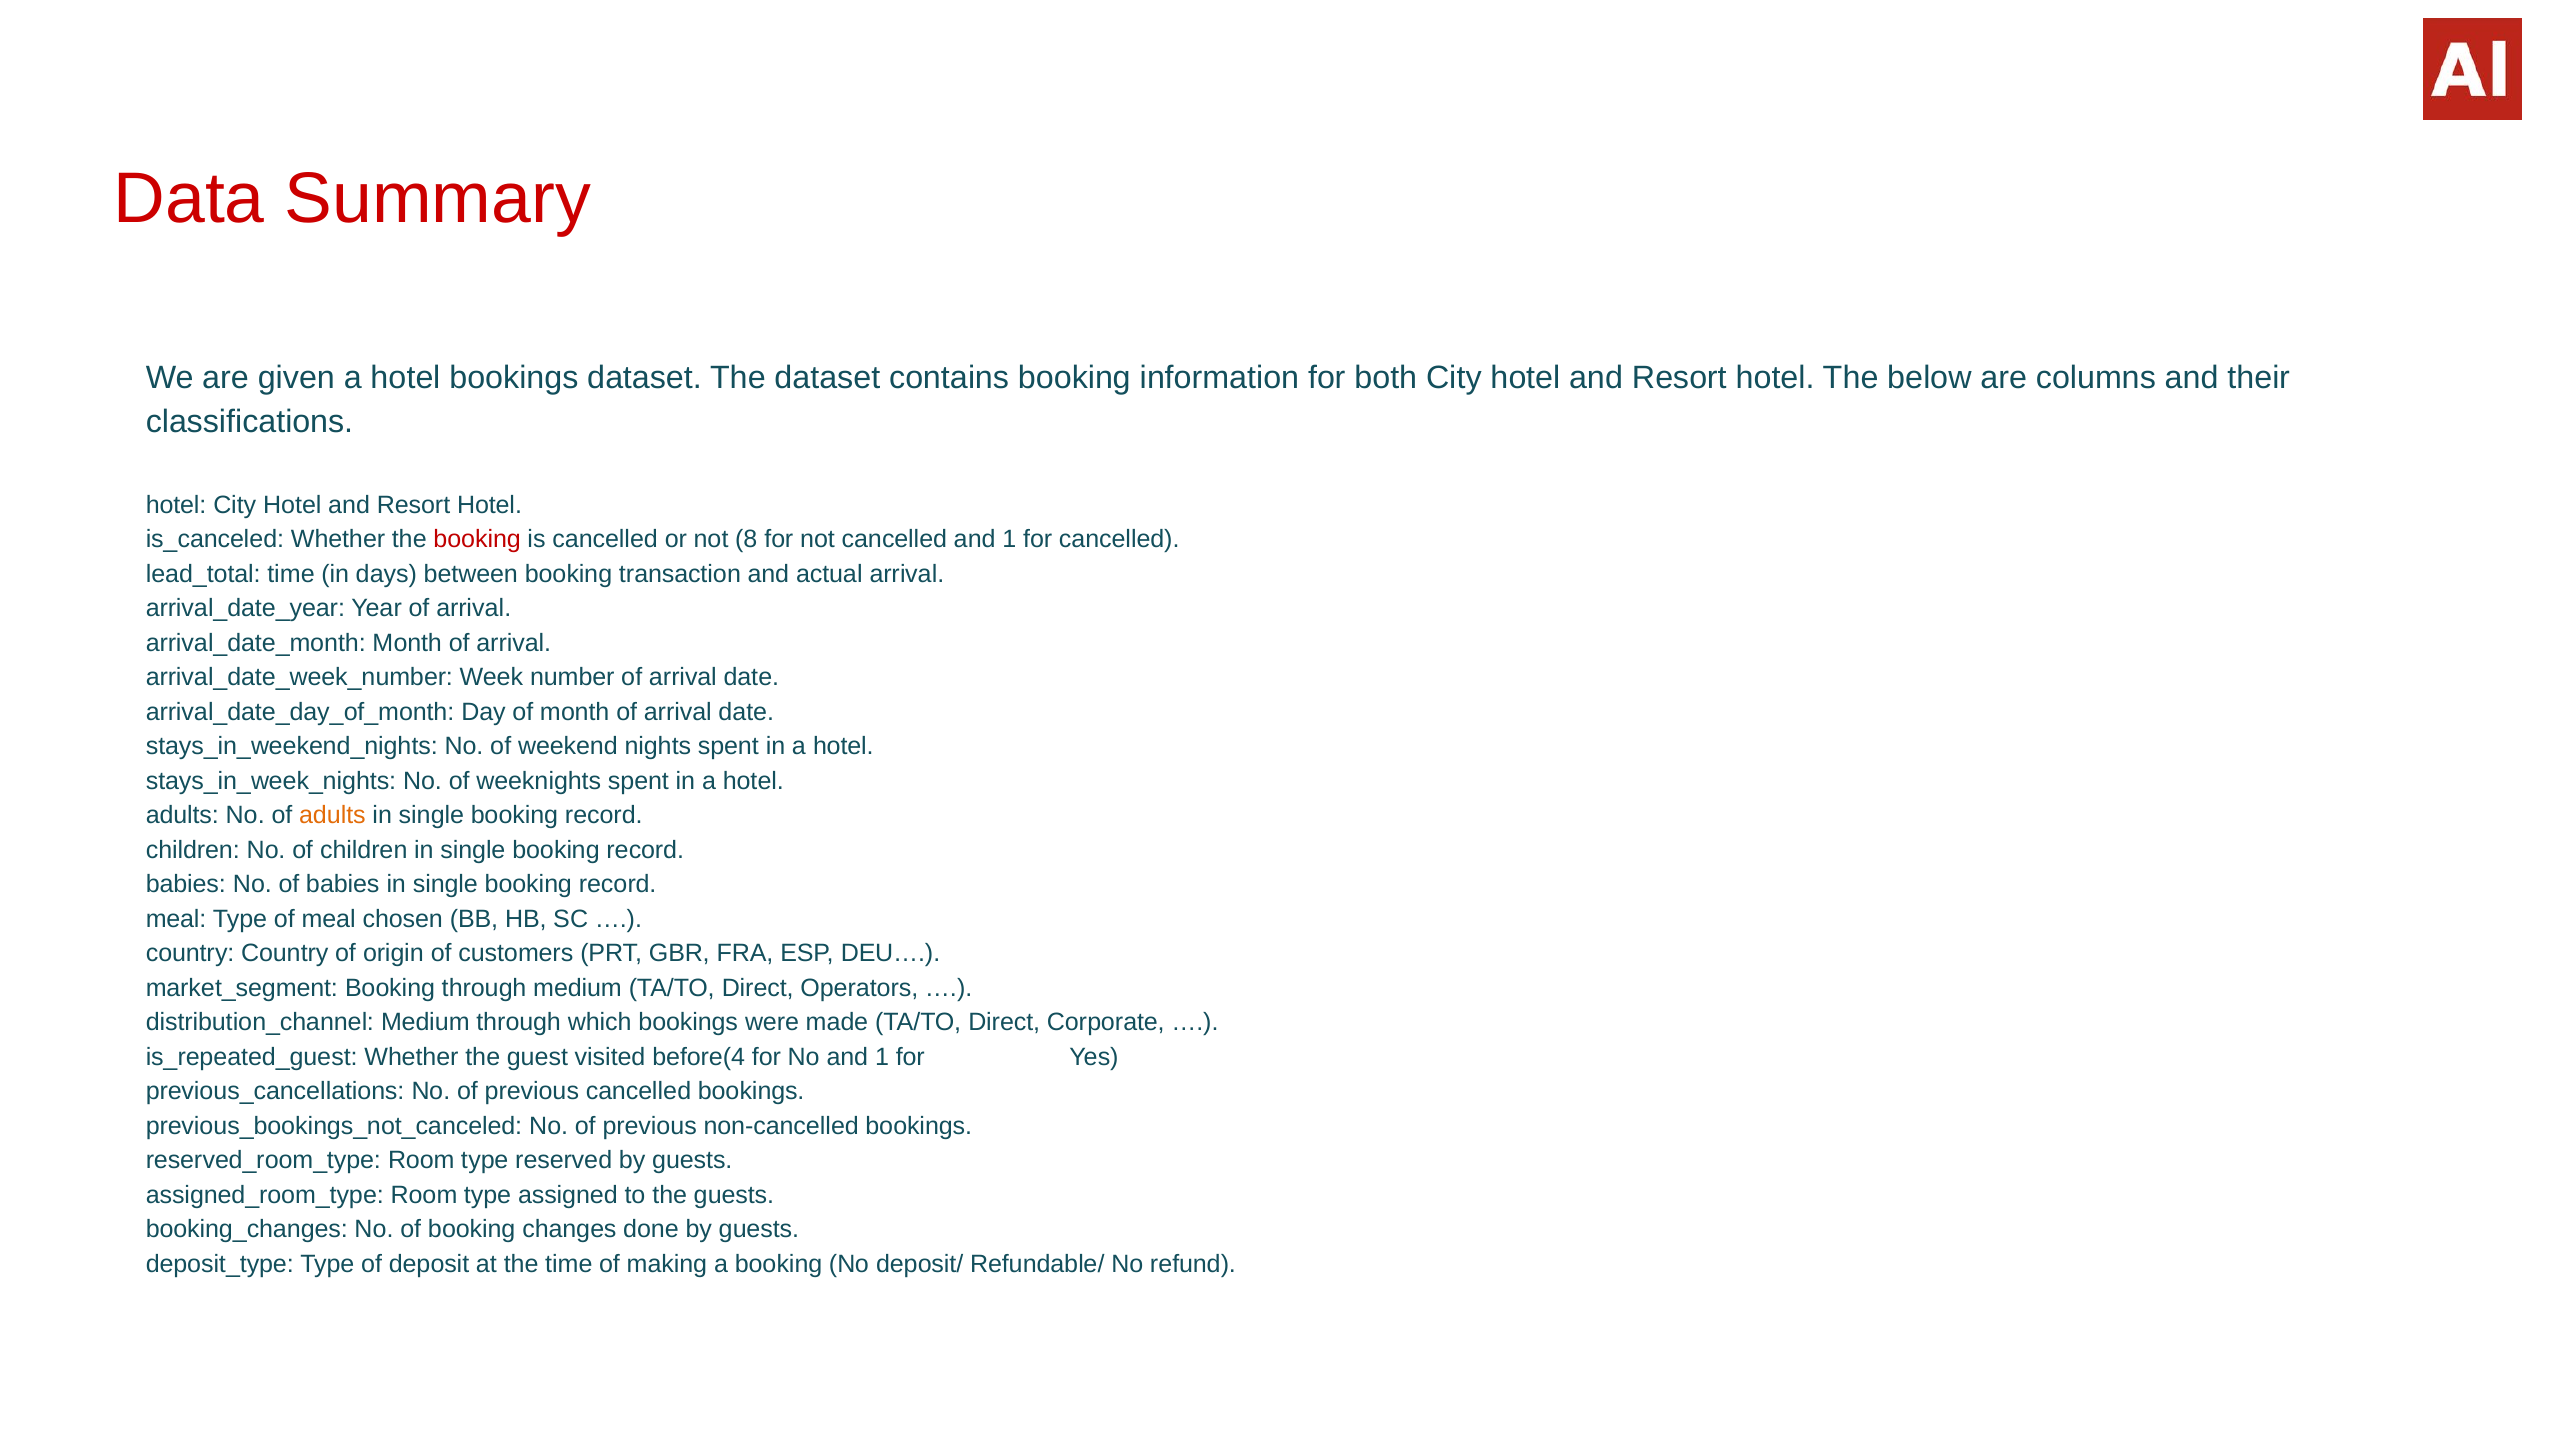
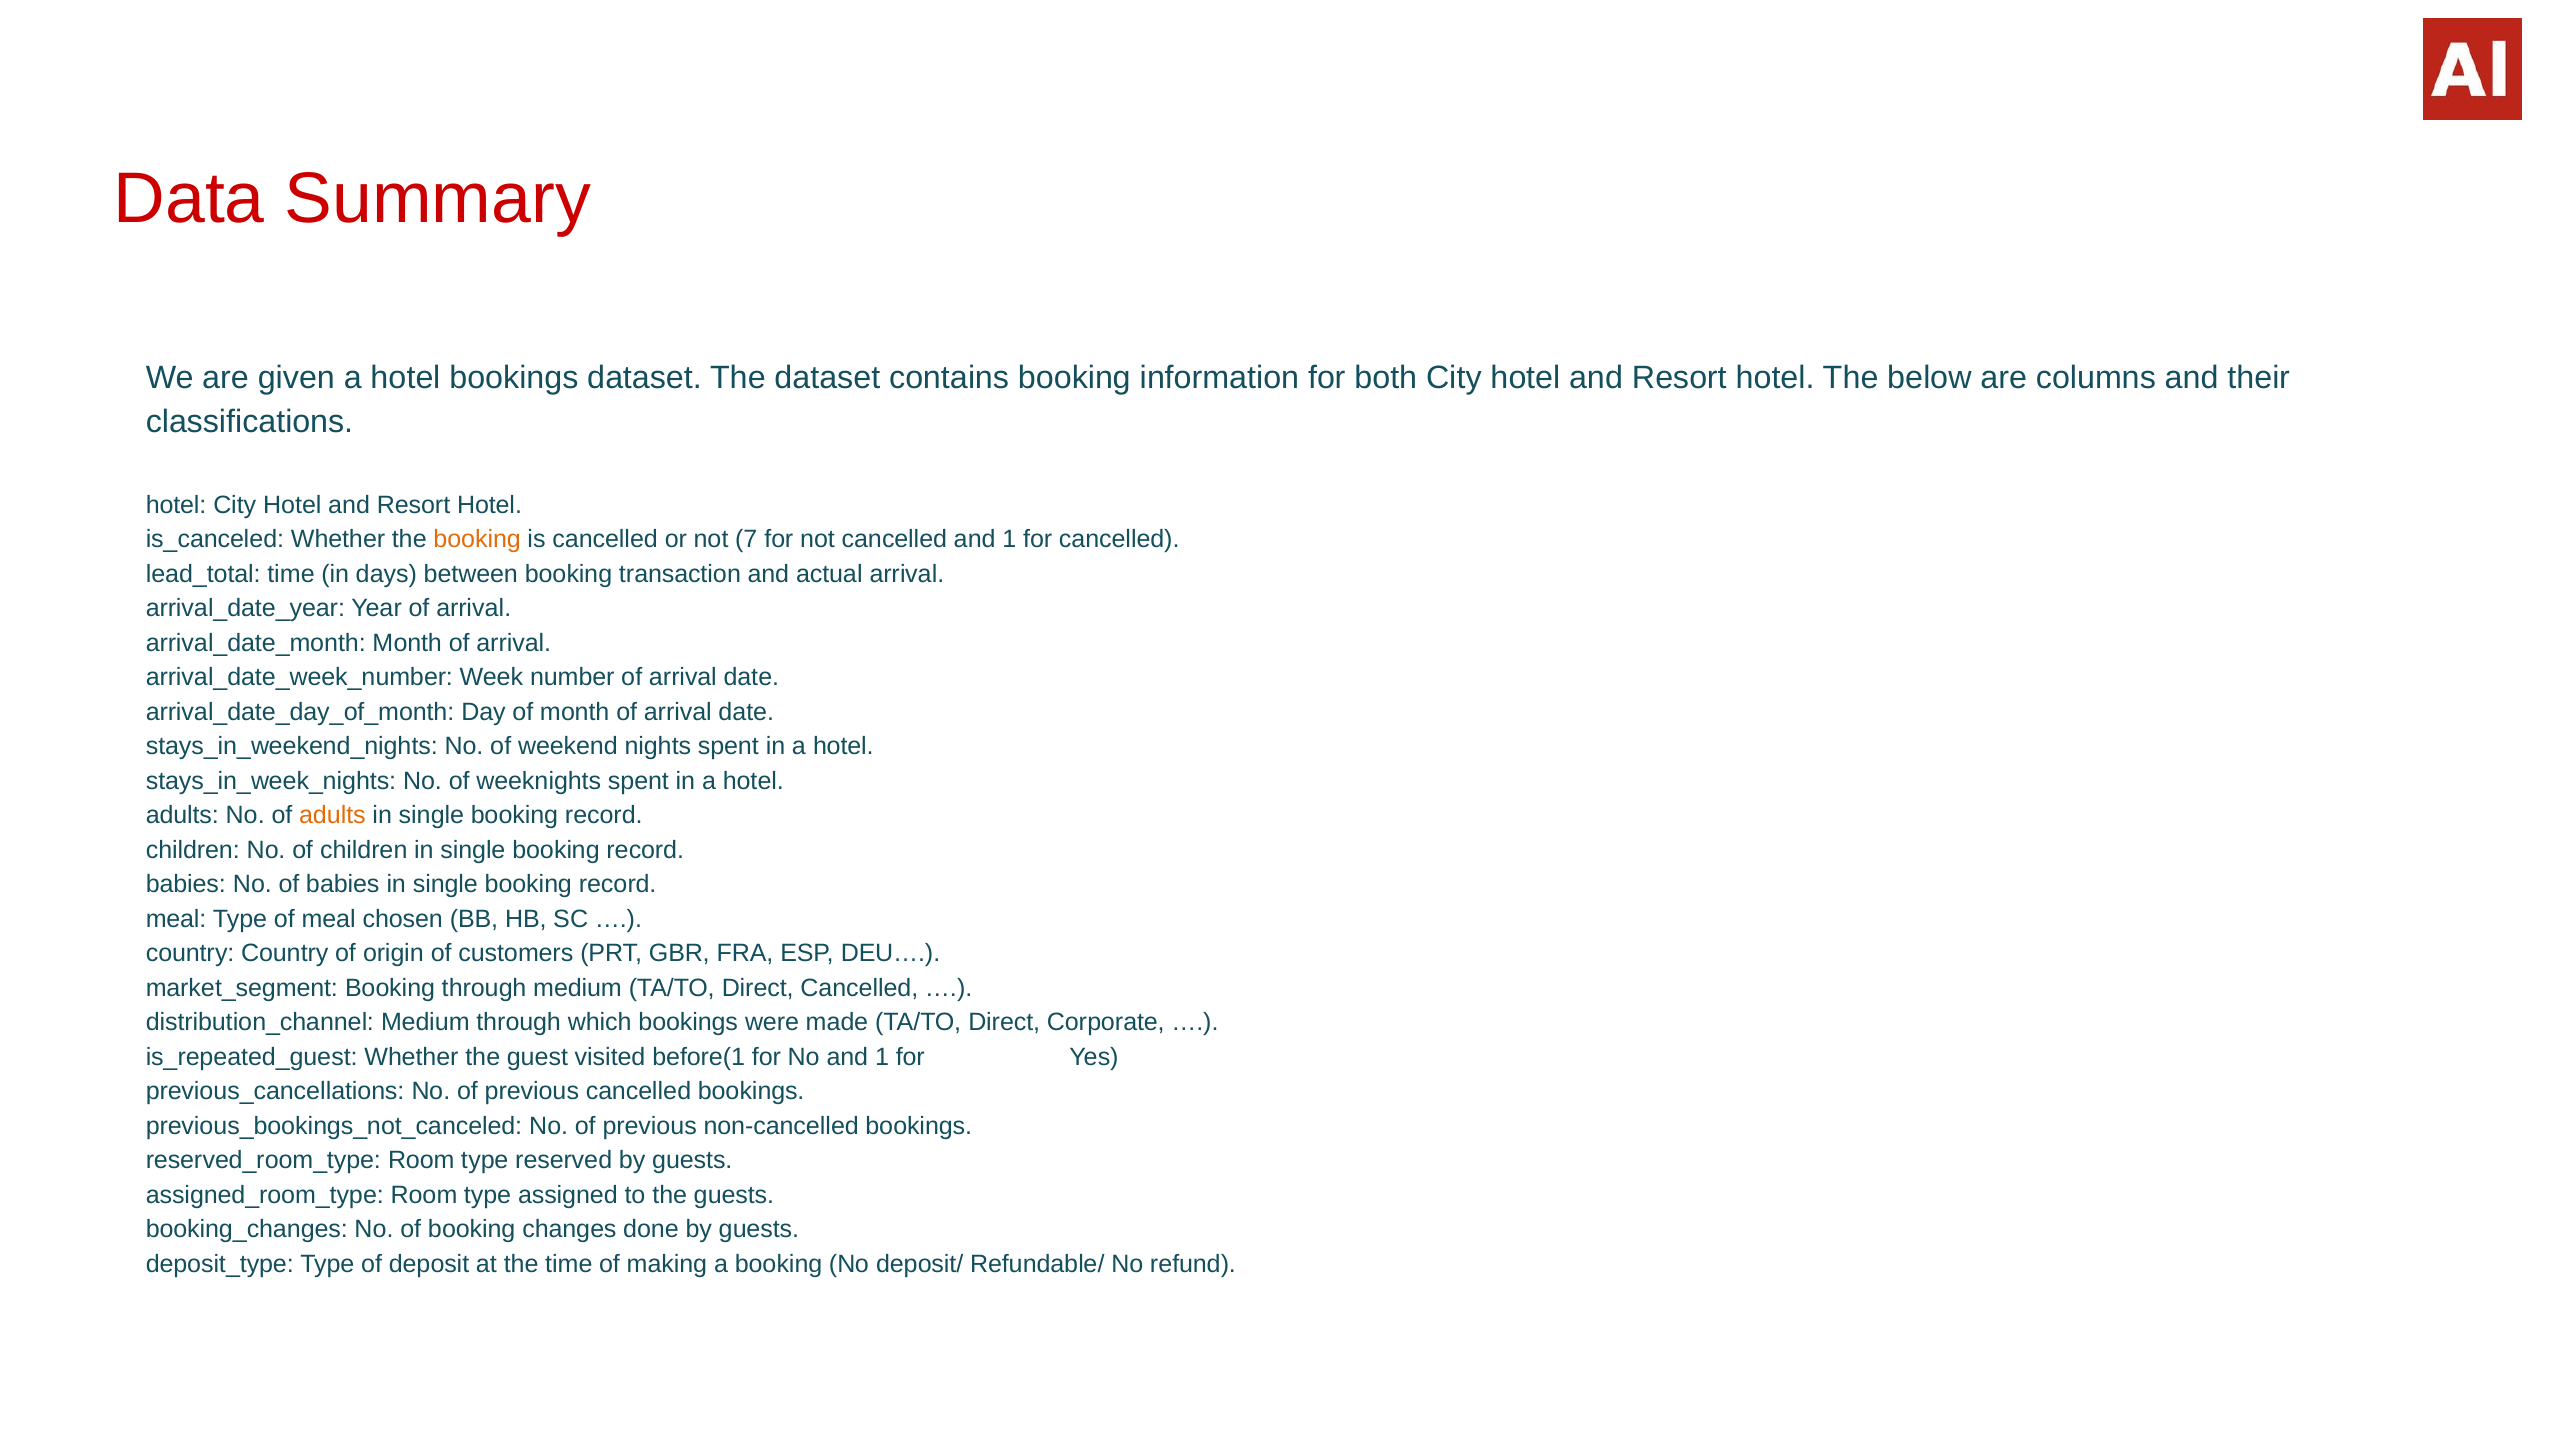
booking colour: red -> orange (477, 540)
8: 8 -> 7 (746, 540)
Direct Operators: Operators -> Cancelled (859, 988)
before(4: before(4 -> before(1 (699, 1057)
